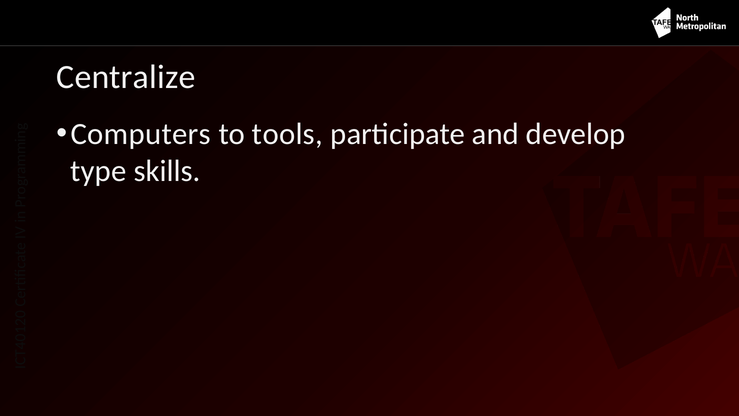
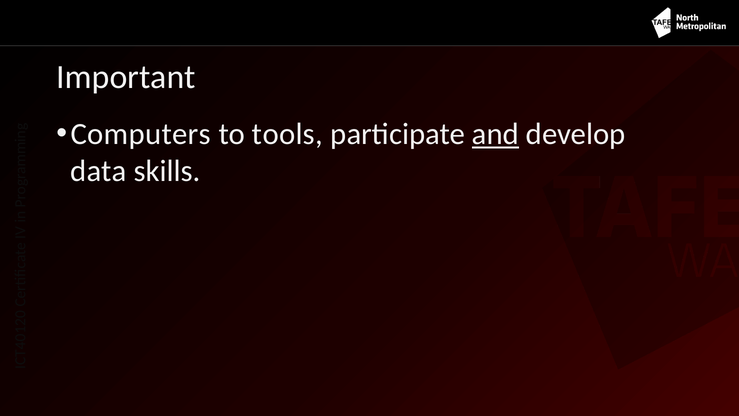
Centralize: Centralize -> Important (126, 77)
and underline: none -> present (495, 134)
type: type -> data (98, 171)
